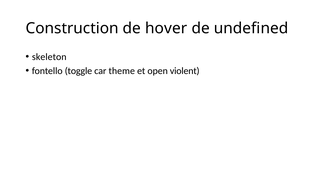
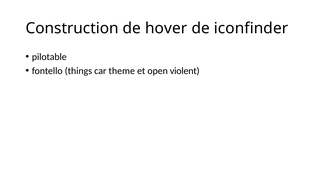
undefined: undefined -> iconfinder (251, 28)
skeleton: skeleton -> pilotable (49, 57)
toggle: toggle -> things (78, 71)
